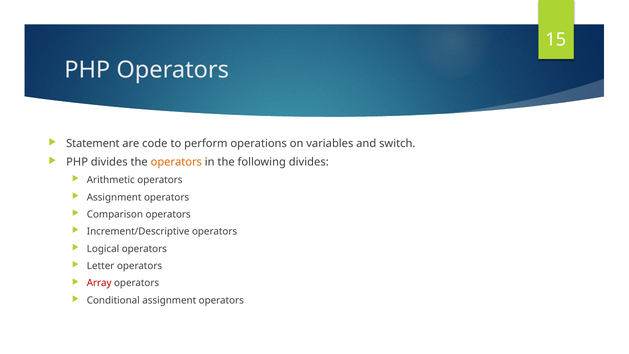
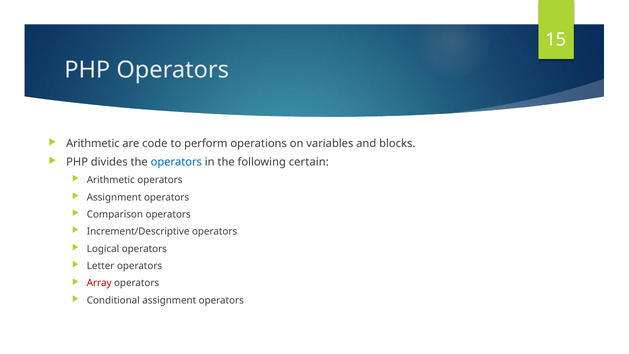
Statement: Statement -> Arithmetic (93, 144)
switch: switch -> blocks (397, 144)
operators colour: orange -> blue (176, 162)
following divides: divides -> certain (309, 162)
